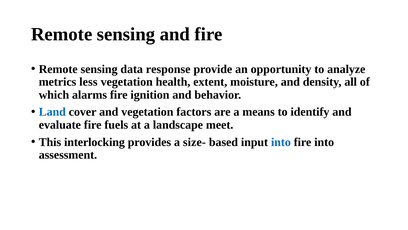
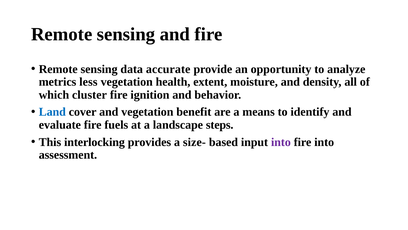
response: response -> accurate (168, 69)
alarms: alarms -> cluster (89, 95)
factors: factors -> benefit (194, 112)
meet: meet -> steps (220, 125)
into colour: blue -> purple (281, 142)
